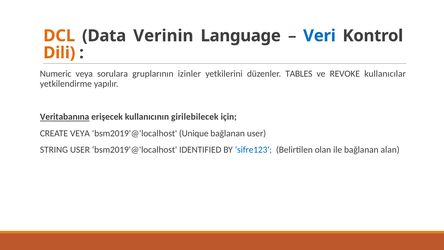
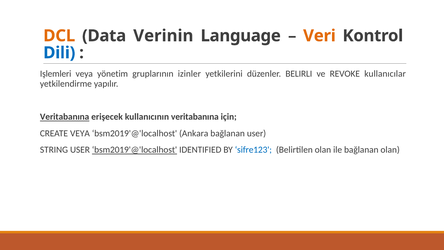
Veri colour: blue -> orange (319, 36)
Dili colour: orange -> blue (59, 53)
Numeric: Numeric -> Işlemleri (56, 74)
sorulara: sorulara -> yönetim (113, 74)
TABLES: TABLES -> BELIRLI (299, 74)
kullanıcının girilebilecek: girilebilecek -> veritabanına (195, 117)
Unique: Unique -> Ankara (194, 133)
bsm2019'@'localhost underline: none -> present (135, 150)
bağlanan alan: alan -> olan (390, 150)
